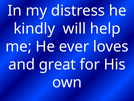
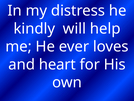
great: great -> heart (57, 64)
